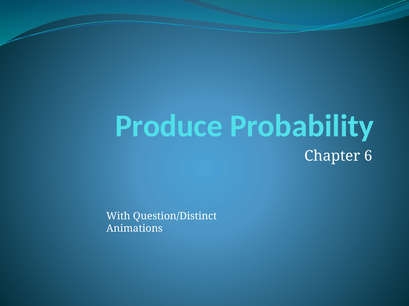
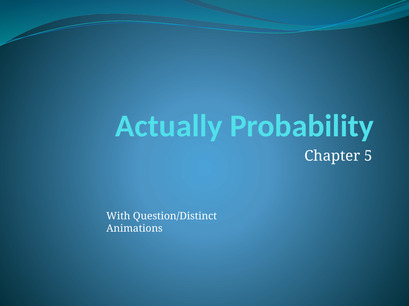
Produce: Produce -> Actually (169, 126)
6: 6 -> 5 (368, 156)
